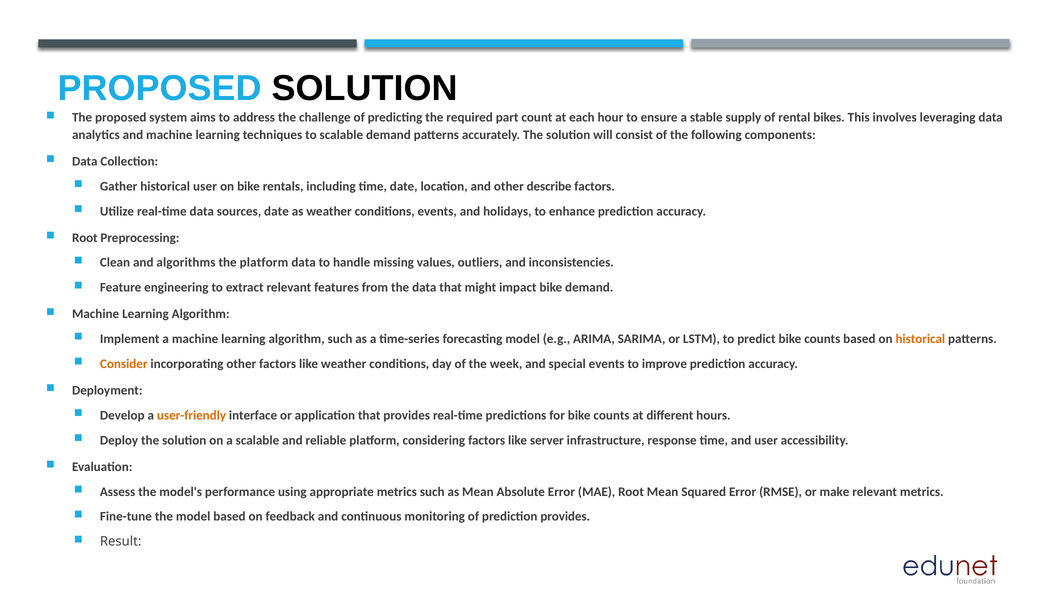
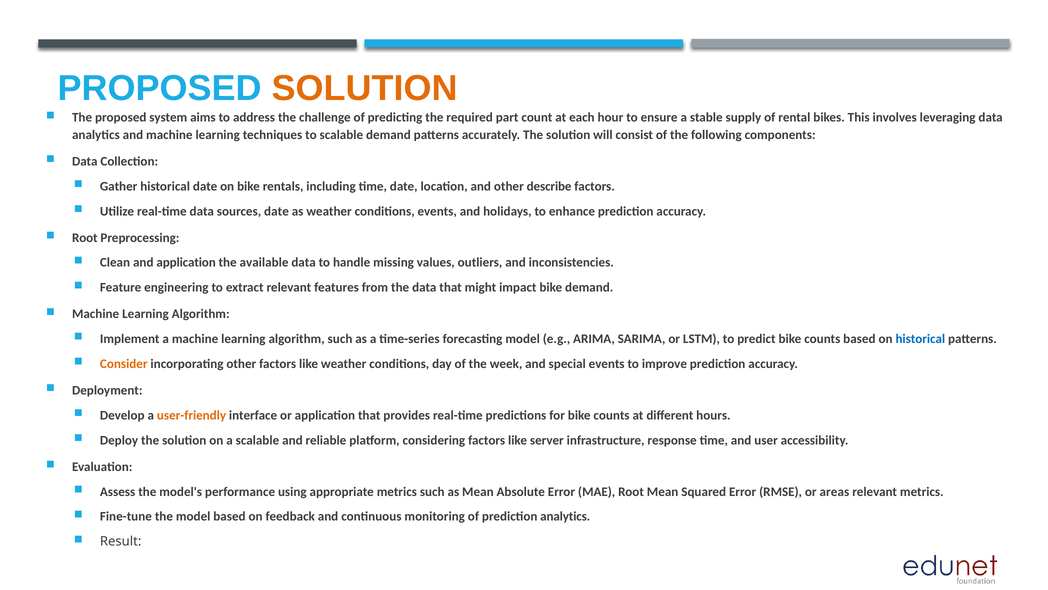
SOLUTION colour: black -> orange (365, 88)
historical user: user -> date (205, 186)
and algorithms: algorithms -> application (186, 262)
the platform: platform -> available (264, 262)
historical colour: orange -> blue (920, 339)
make: make -> areas (834, 491)
prediction provides: provides -> analytics (565, 516)
